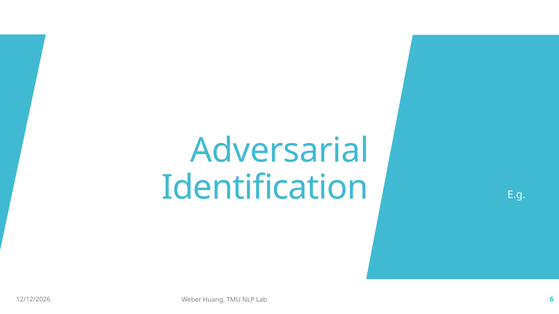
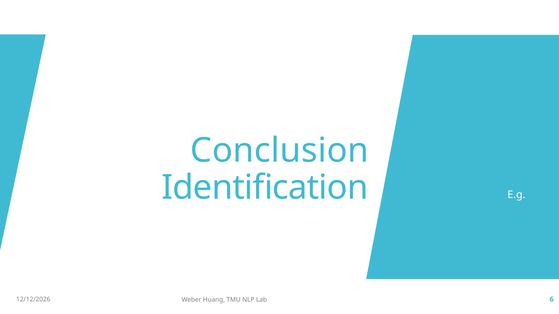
Adversarial: Adversarial -> Conclusion (280, 151)
